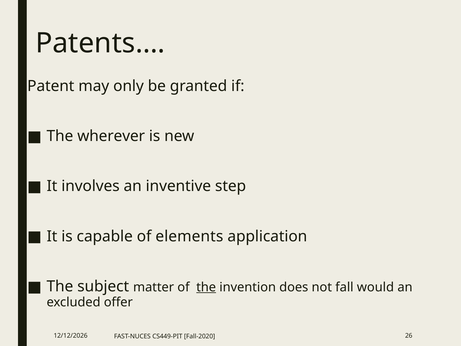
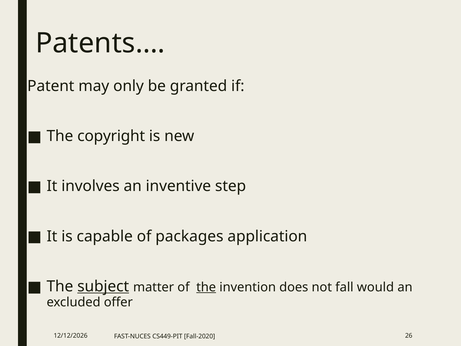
wherever: wherever -> copyright (111, 136)
elements: elements -> packages (189, 236)
subject underline: none -> present (103, 286)
